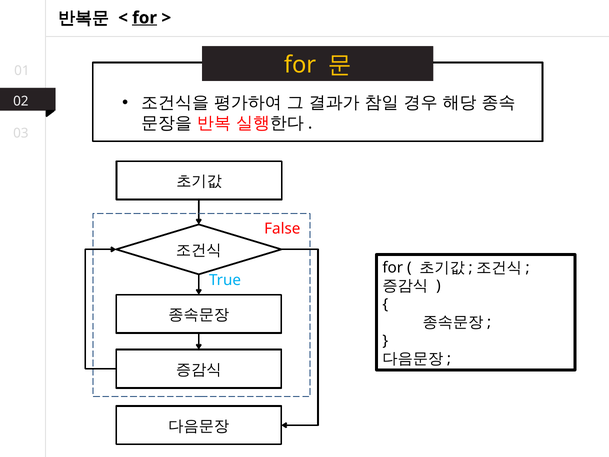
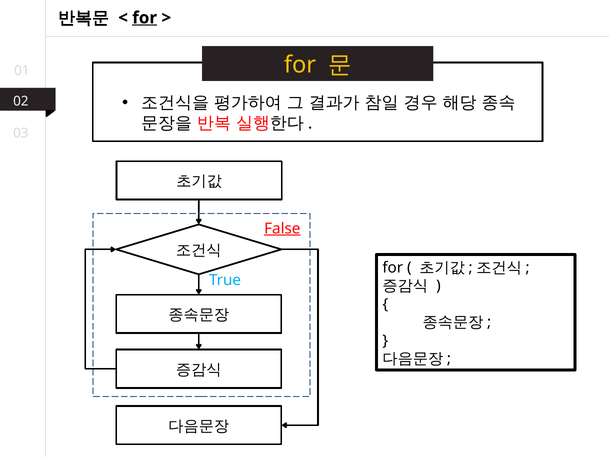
False underline: none -> present (282, 229)
